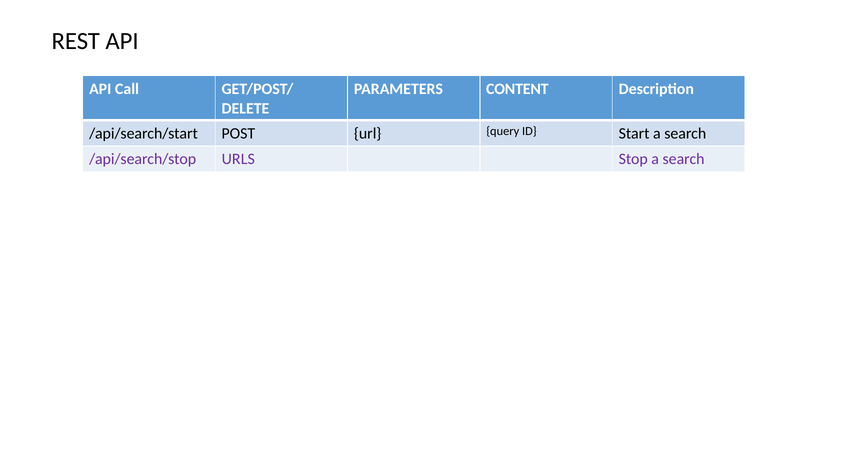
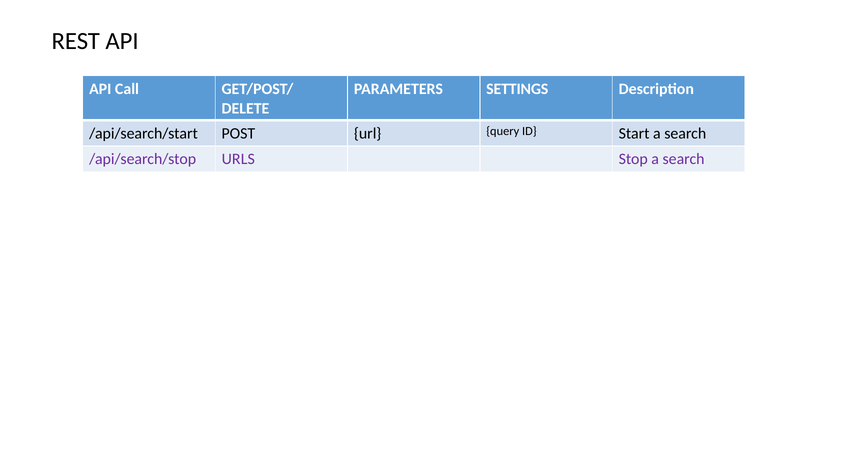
CONTENT: CONTENT -> SETTINGS (517, 89)
